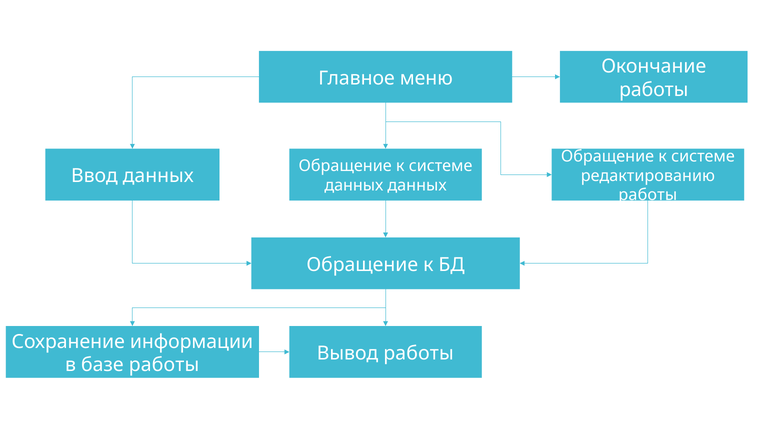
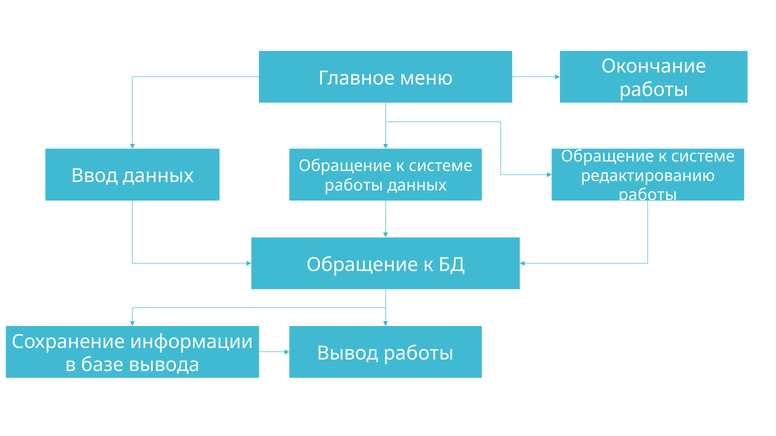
данных: данных -> работы (354, 186)
базе работы: работы -> вывода (164, 365)
